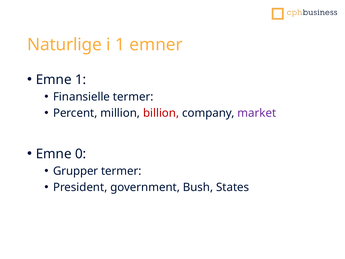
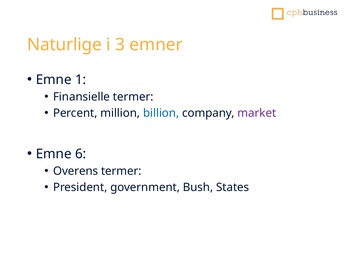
i 1: 1 -> 3 (120, 45)
billion colour: red -> blue (161, 113)
0: 0 -> 6 (81, 154)
Grupper: Grupper -> Overens (76, 171)
